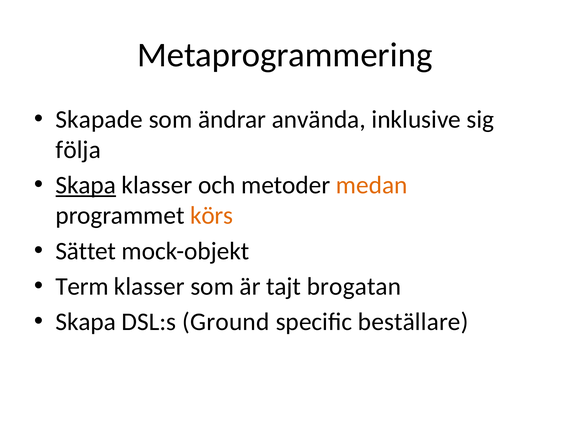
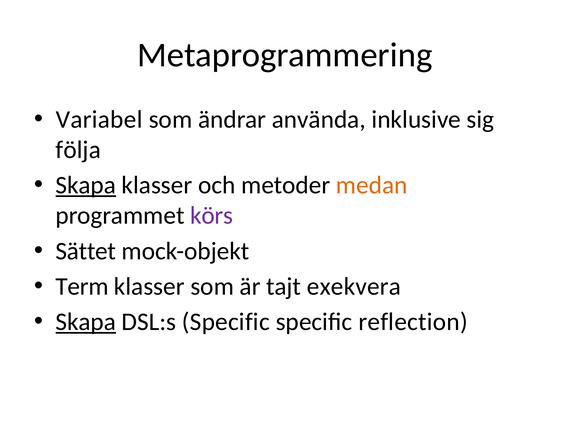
Skapade: Skapade -> Variabel (99, 120)
körs colour: orange -> purple (212, 216)
brogatan: brogatan -> exekvera (354, 287)
Skapa underline: none -> present (86, 322)
DSL:s Ground: Ground -> Specific (226, 322)
beställare: beställare -> reflection (413, 322)
